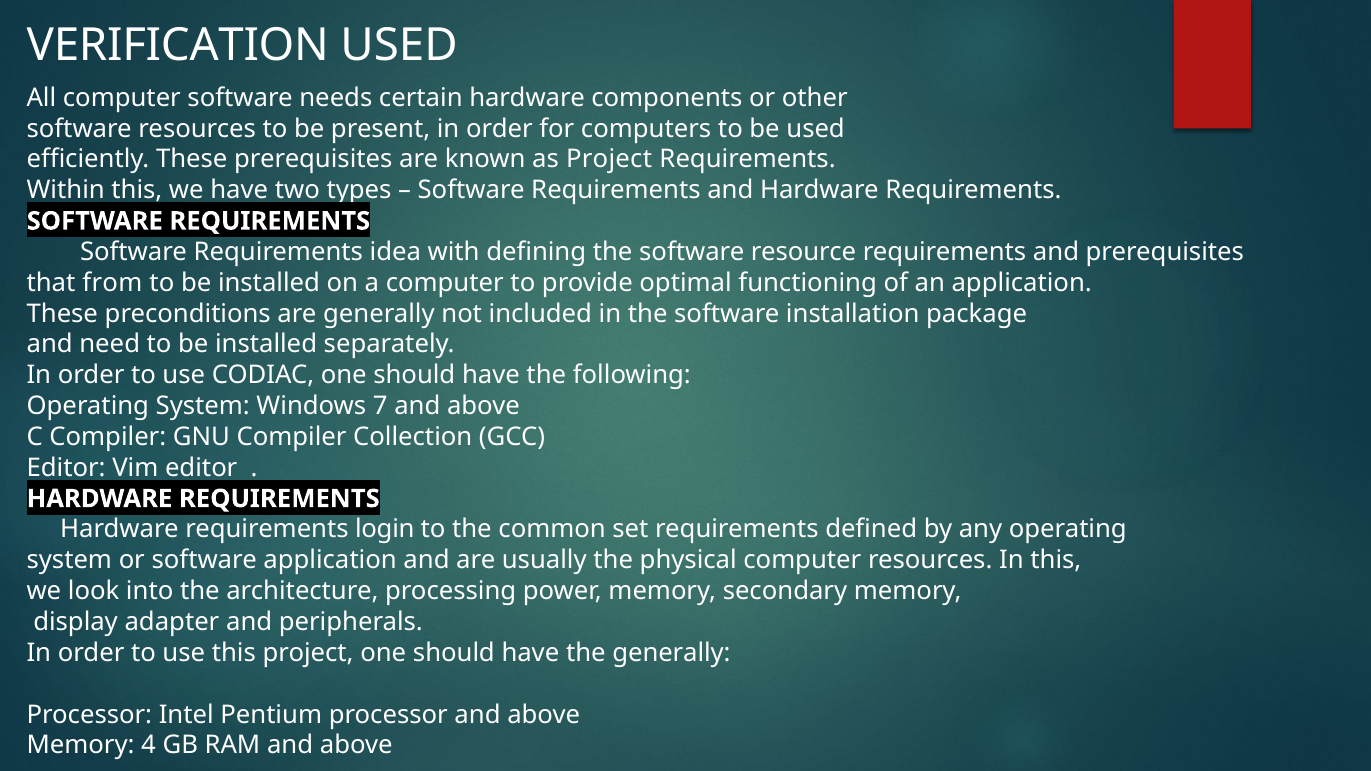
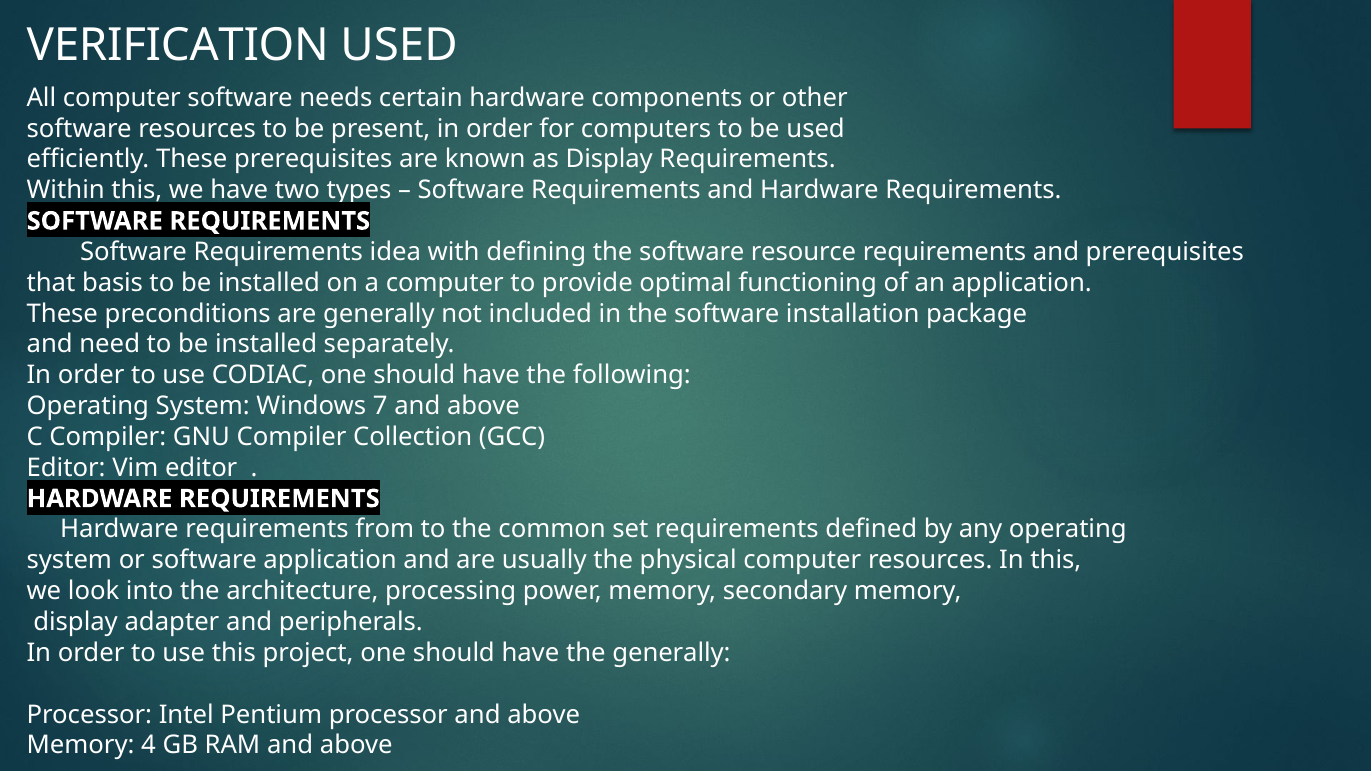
as Project: Project -> Display (609, 159)
from: from -> basis (113, 283)
login: login -> from (385, 530)
